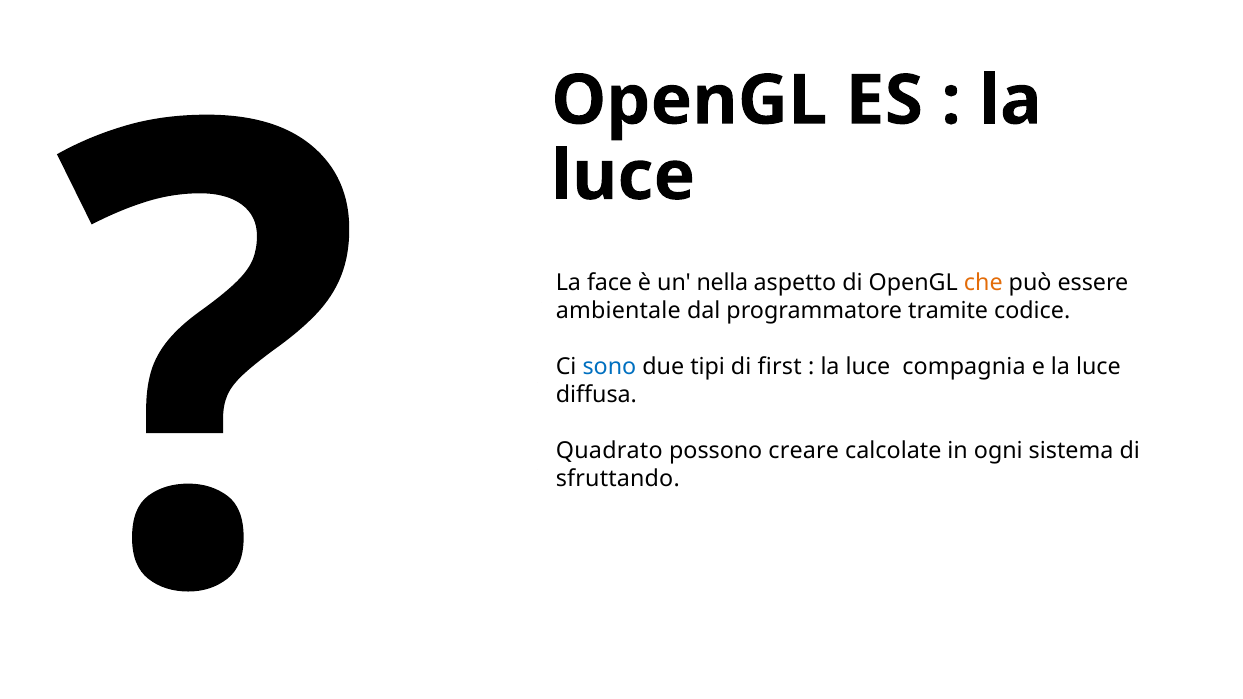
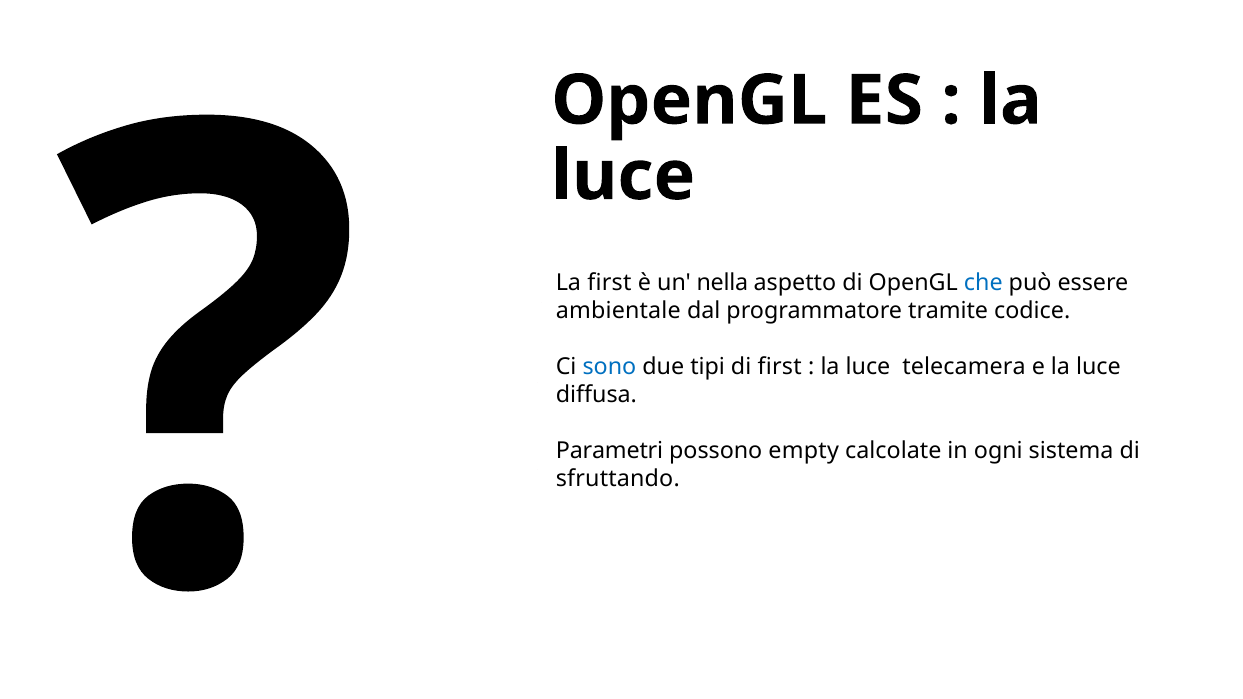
La face: face -> first (609, 283)
che colour: orange -> blue (983, 283)
compagnia: compagnia -> telecamera (964, 367)
Quadrato: Quadrato -> Parametri (610, 450)
creare: creare -> empty (804, 450)
